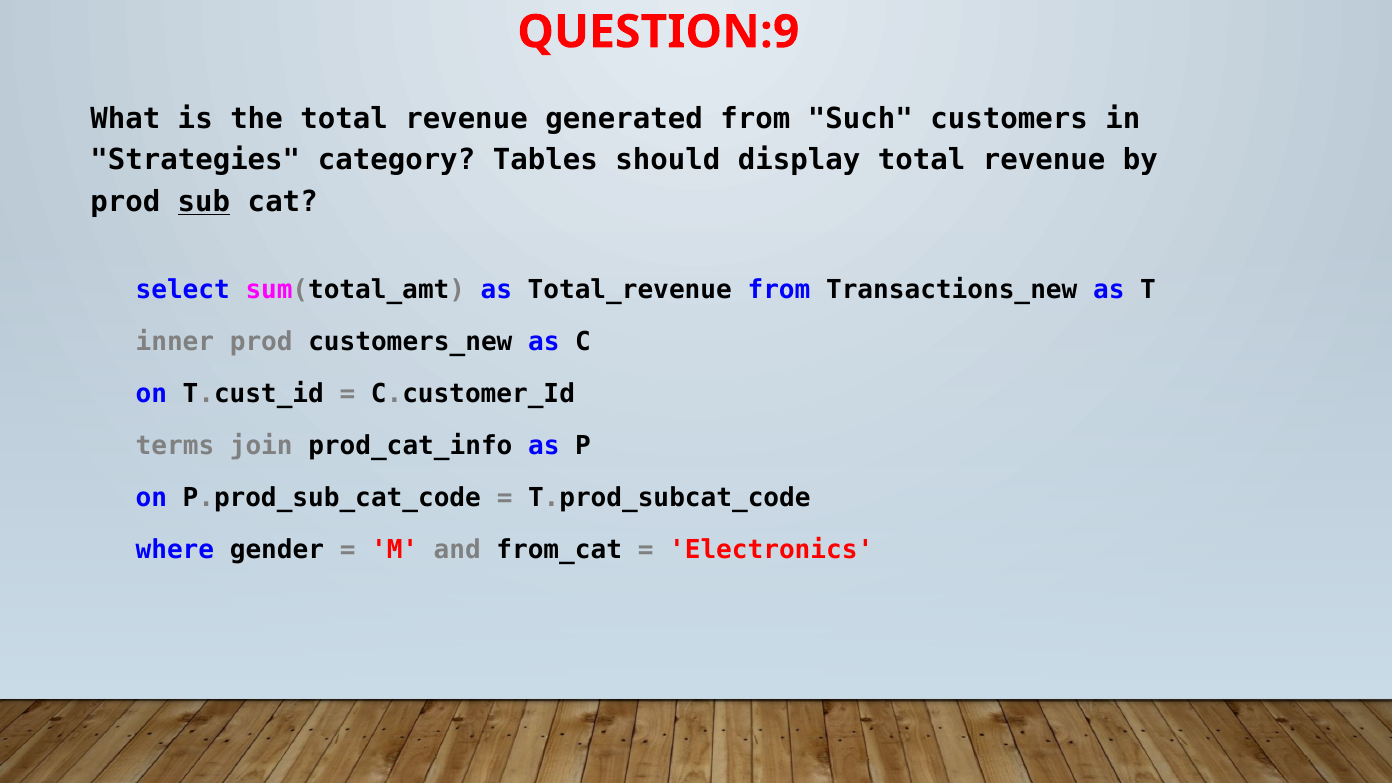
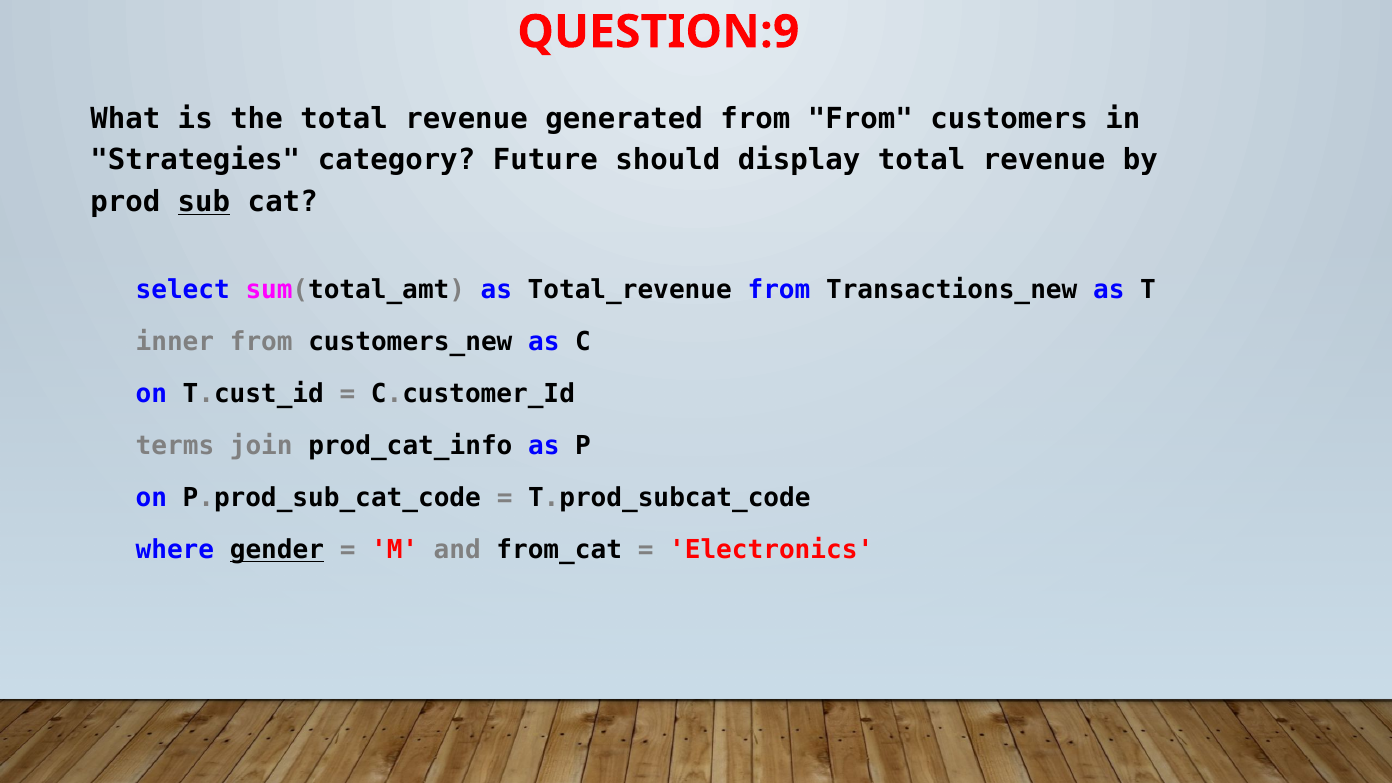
from Such: Such -> From (860, 118)
Tables: Tables -> Future (545, 160)
inner prod: prod -> from (261, 342)
gender underline: none -> present (277, 550)
